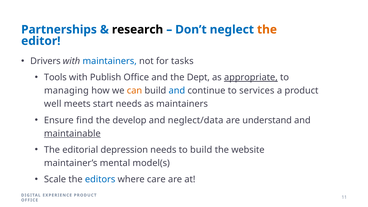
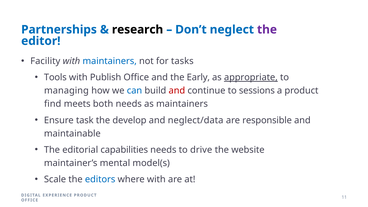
the colour: orange -> purple (267, 30)
Drivers: Drivers -> Facility (45, 61)
Dept: Dept -> Early (198, 77)
can colour: orange -> blue (134, 91)
and colour: blue -> red (177, 91)
services: services -> sessions (257, 91)
well: well -> find (53, 104)
start: start -> both (103, 104)
find: find -> task (85, 120)
understand: understand -> responsible (267, 120)
maintainable underline: present -> none (72, 133)
depression: depression -> capabilities (124, 150)
to build: build -> drive (201, 150)
where care: care -> with (156, 179)
